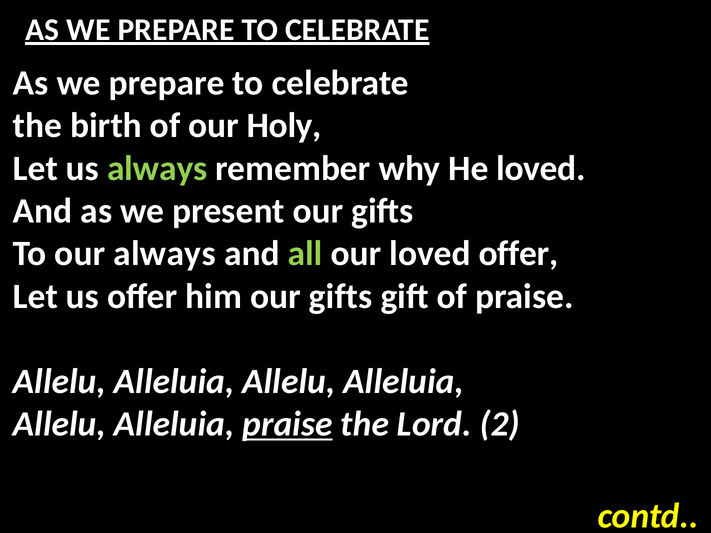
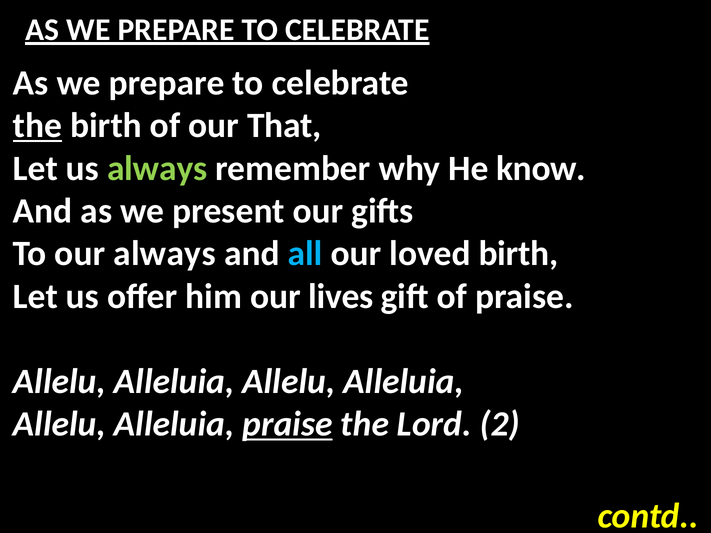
the underline: none -> present (37, 126)
Holy: Holy -> That (284, 126)
He loved: loved -> know (541, 168)
all colour: light green -> light blue (305, 254)
loved offer: offer -> birth (518, 254)
him our gifts: gifts -> lives (341, 296)
